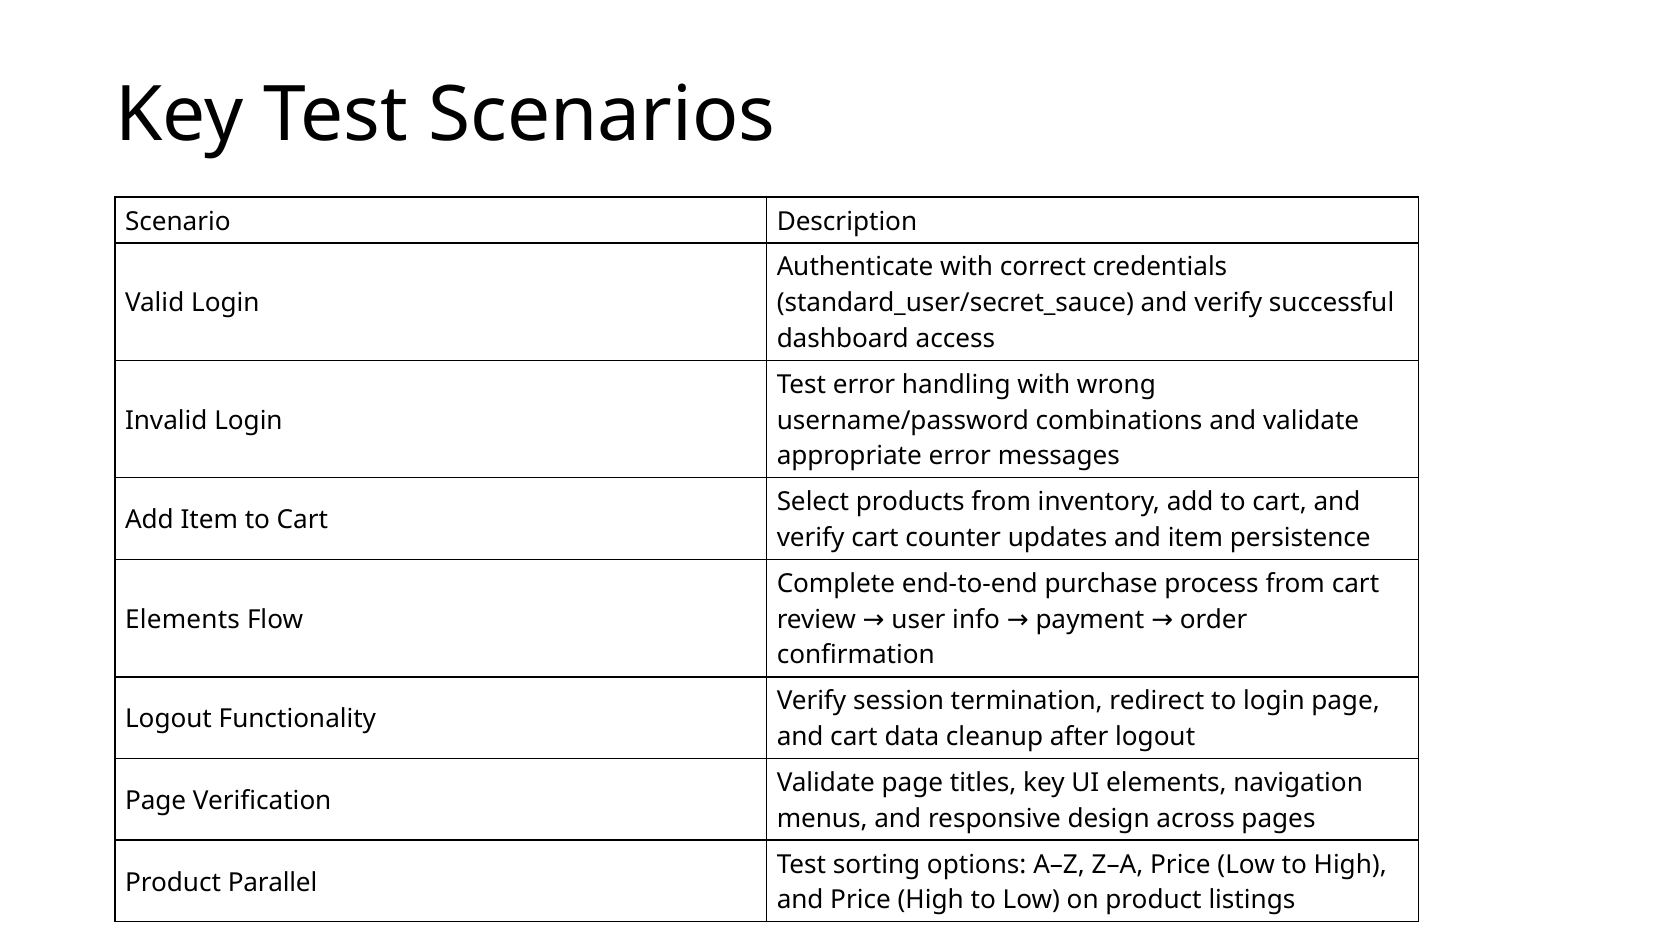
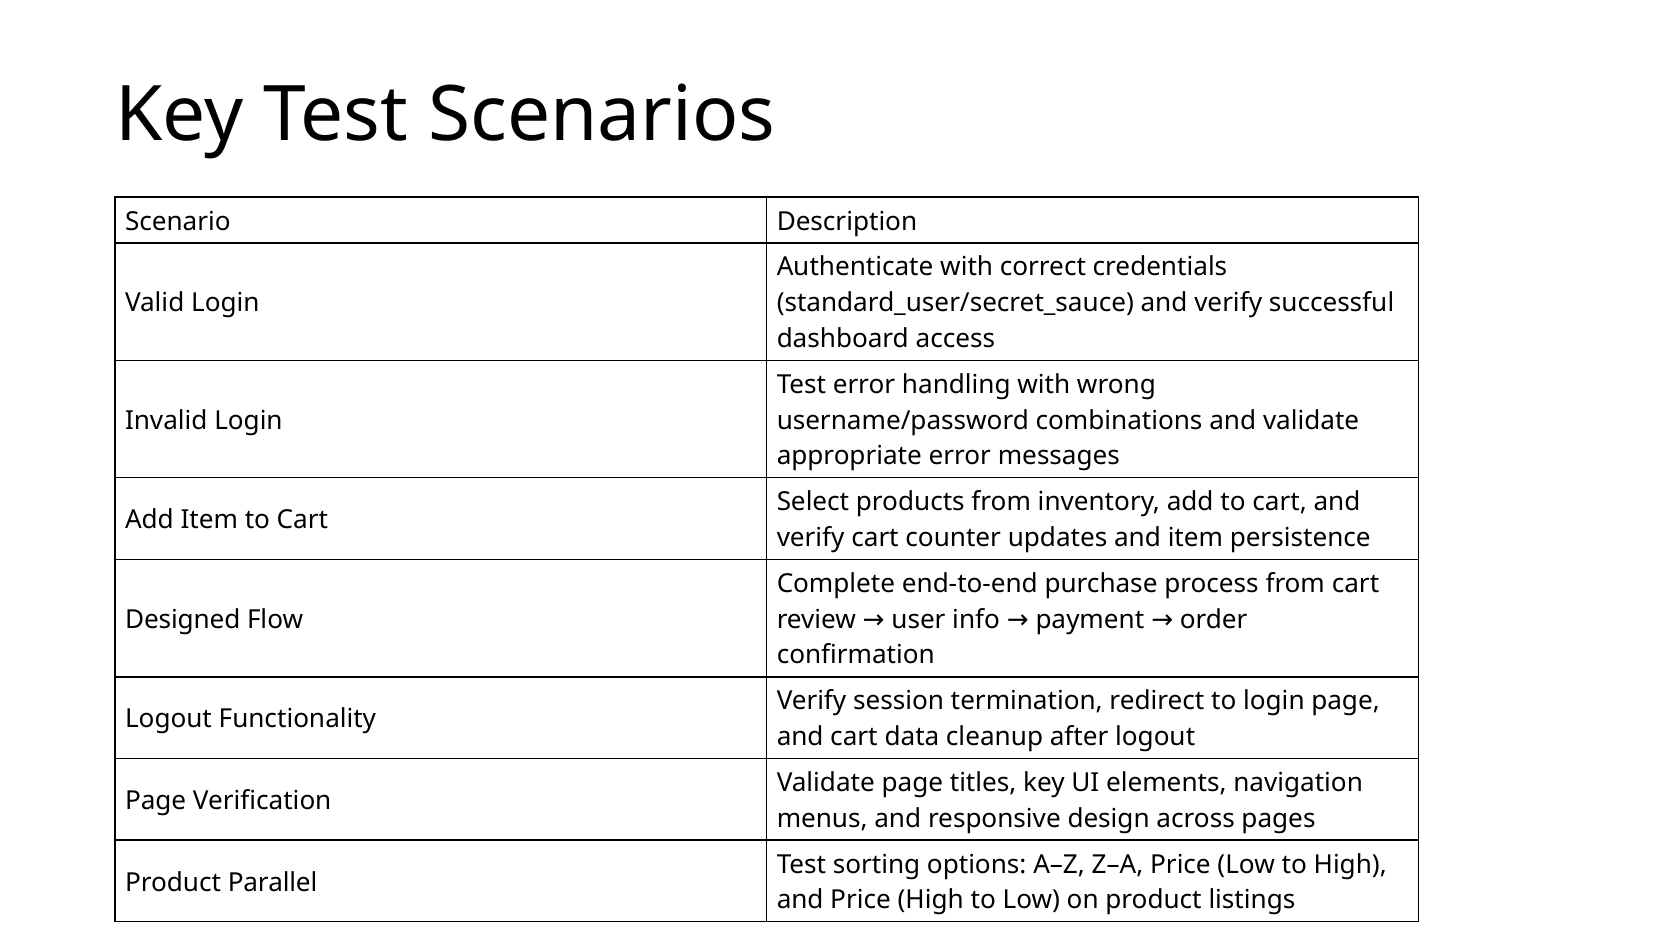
Elements: Elements -> Designed (183, 620)
